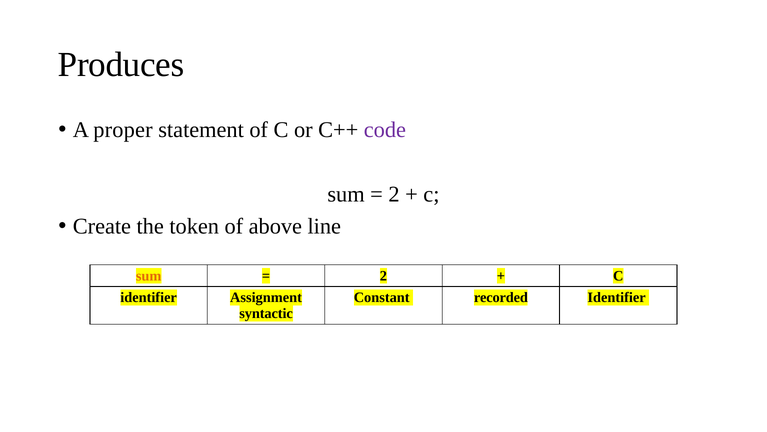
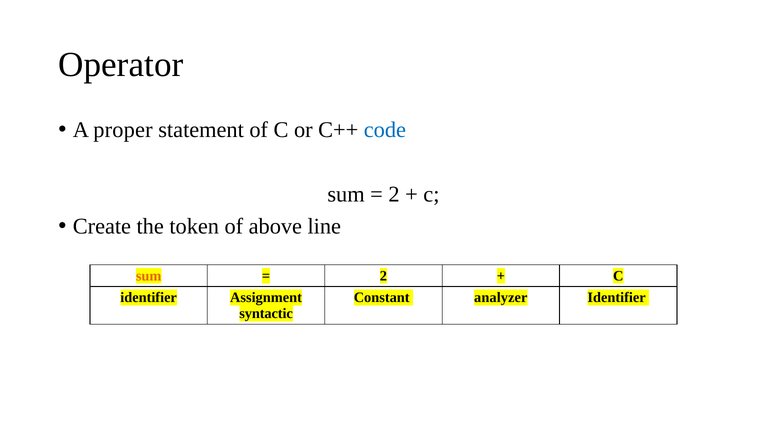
Produces: Produces -> Operator (121, 64)
code colour: purple -> blue (385, 130)
recorded: recorded -> analyzer (501, 297)
